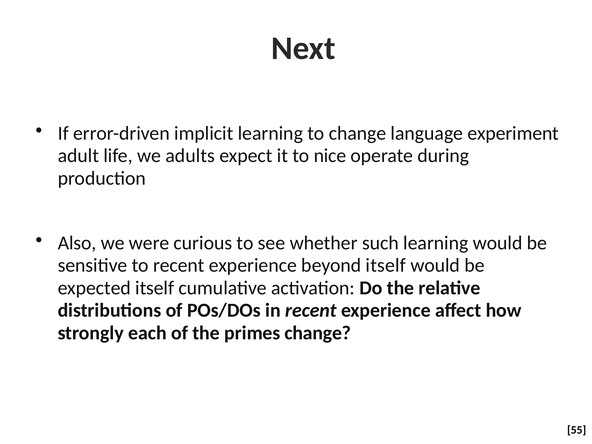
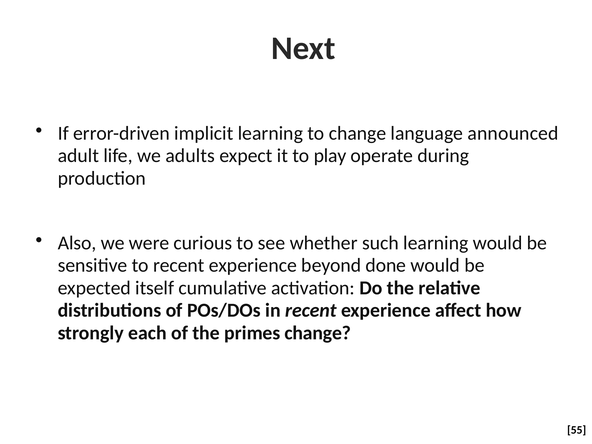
experiment: experiment -> announced (513, 133)
nice: nice -> play (330, 156)
beyond itself: itself -> done (386, 265)
